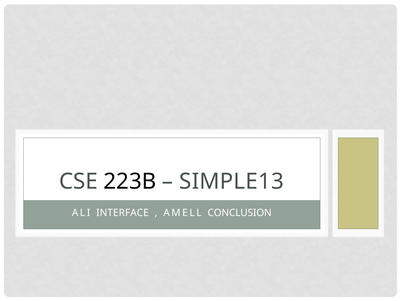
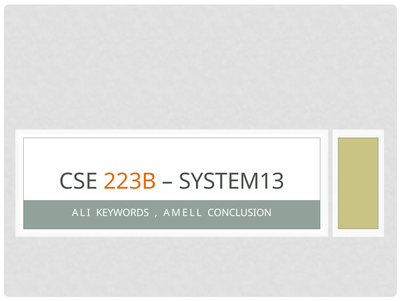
223B colour: black -> orange (130, 181)
SIMPLE13: SIMPLE13 -> SYSTEM13 (232, 181)
INTERFACE: INTERFACE -> KEYWORDS (123, 213)
